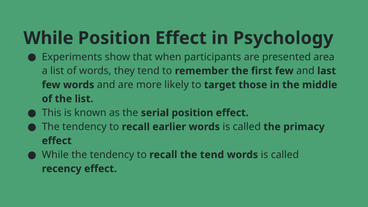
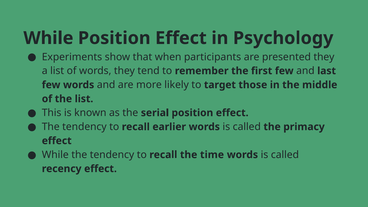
presented area: area -> they (324, 57)
the tend: tend -> time (212, 155)
